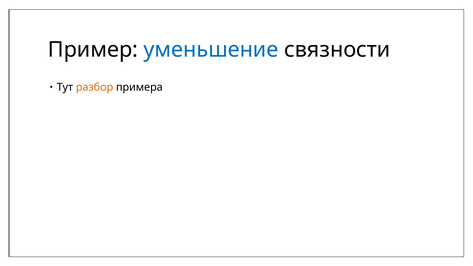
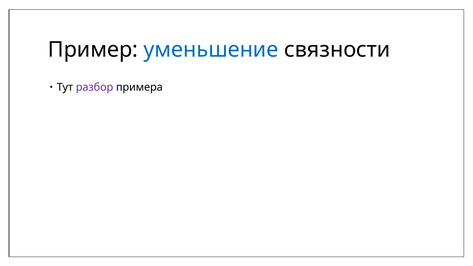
разбор colour: orange -> purple (95, 87)
